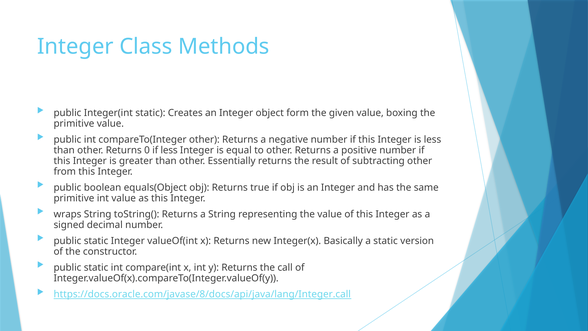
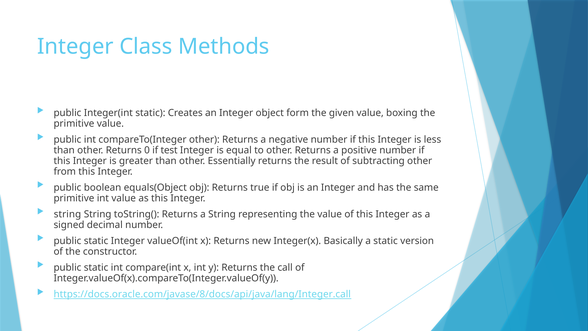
if less: less -> test (169, 150)
wraps: wraps -> string (67, 214)
